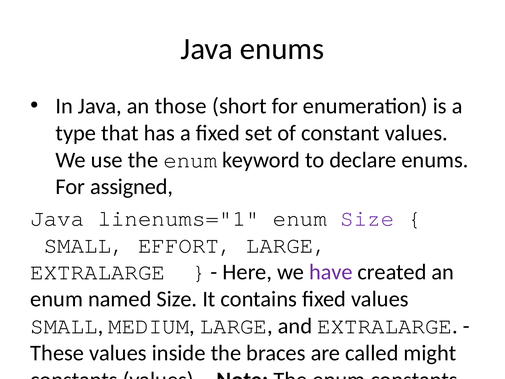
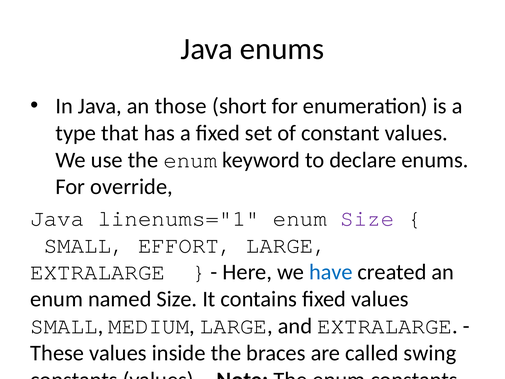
assigned: assigned -> override (132, 187)
have colour: purple -> blue (331, 272)
might: might -> swing (430, 353)
